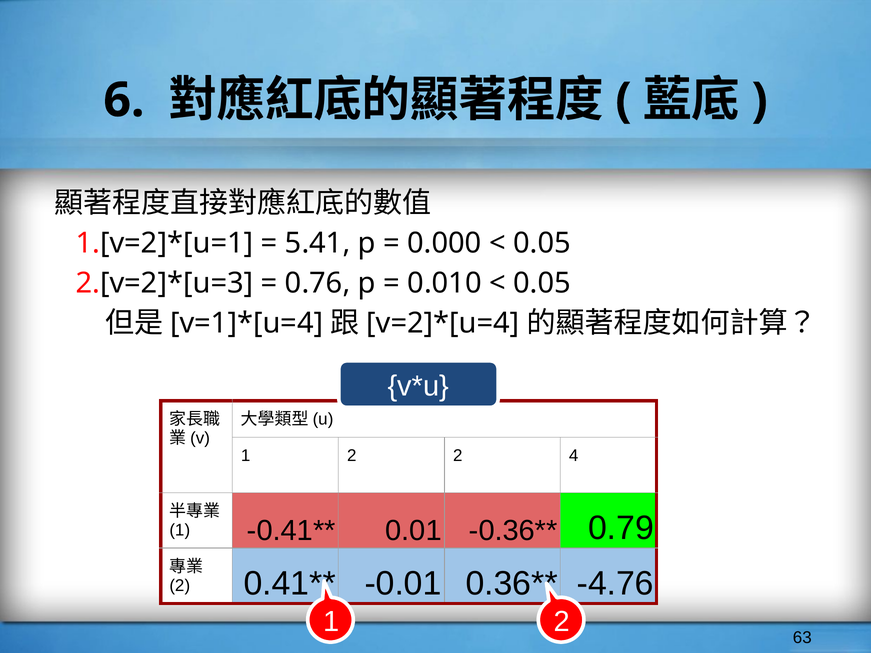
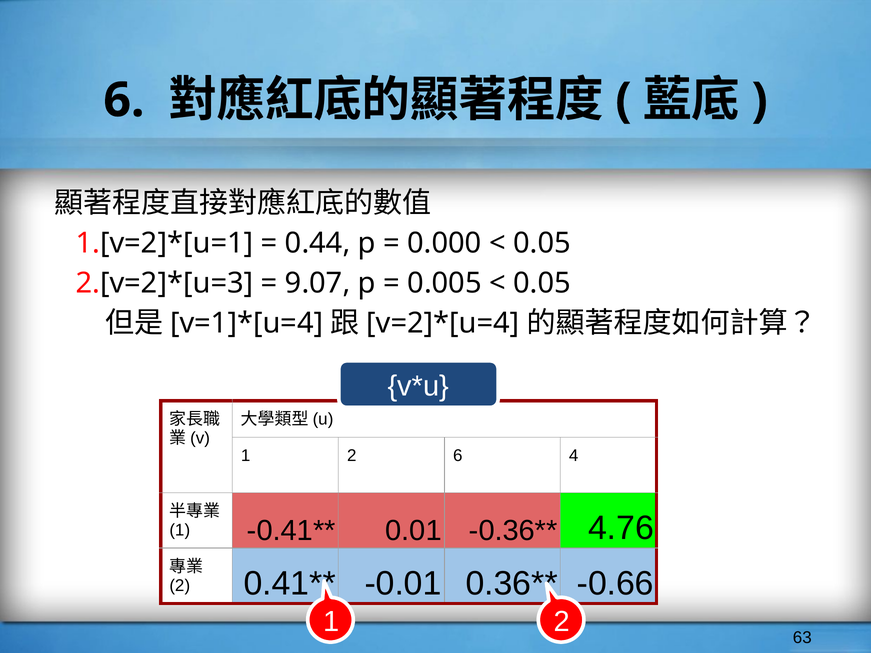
5.41: 5.41 -> 0.44 (318, 243)
0.76: 0.76 -> 9.07 (318, 283)
0.010: 0.010 -> 0.005 (445, 283)
2 2: 2 -> 6 (458, 456)
0.79: 0.79 -> 4.76 (621, 528)
-4.76: -4.76 -> -0.66 (615, 584)
